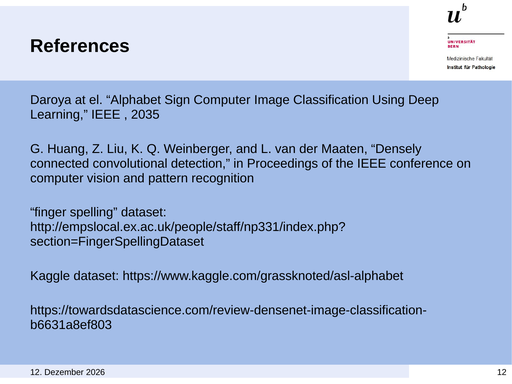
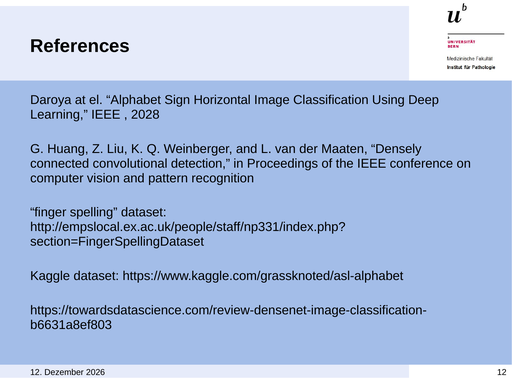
Sign Computer: Computer -> Horizontal (222, 100)
2035: 2035 -> 2028 (145, 115)
